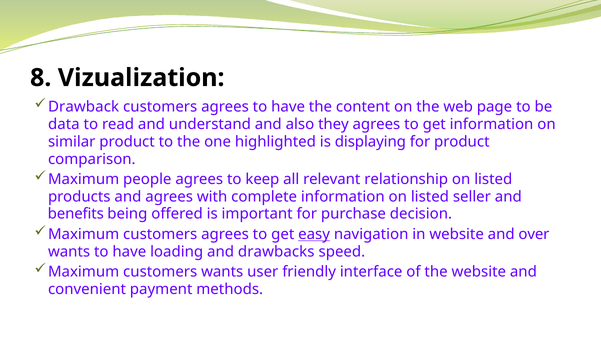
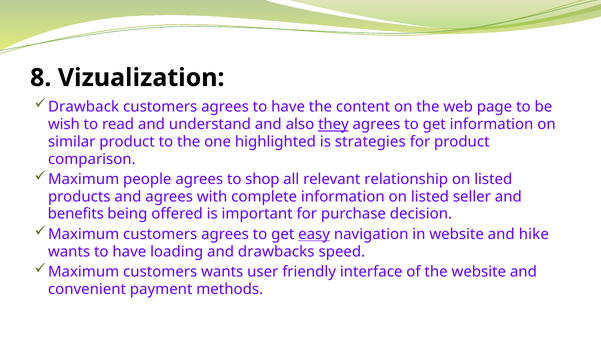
data: data -> wish (64, 124)
they underline: none -> present (333, 124)
displaying: displaying -> strategies (370, 142)
keep: keep -> shop (262, 179)
over: over -> hike (534, 234)
